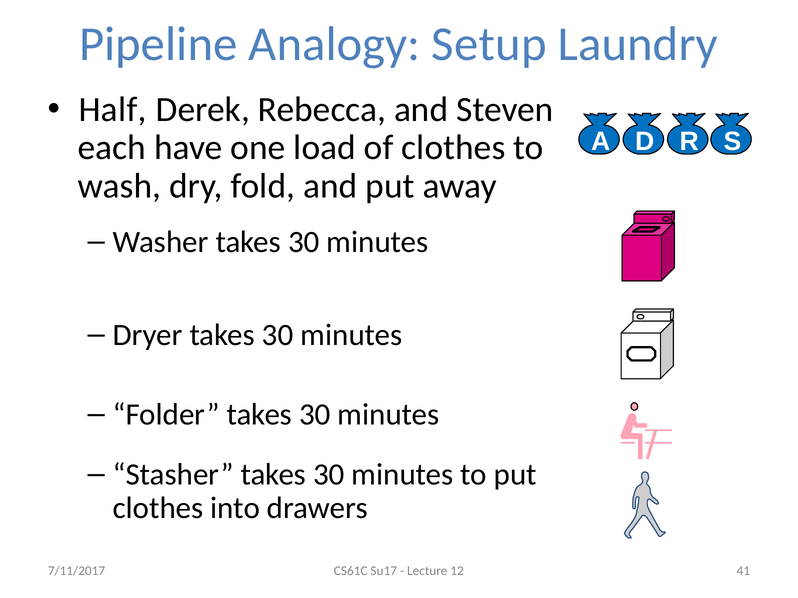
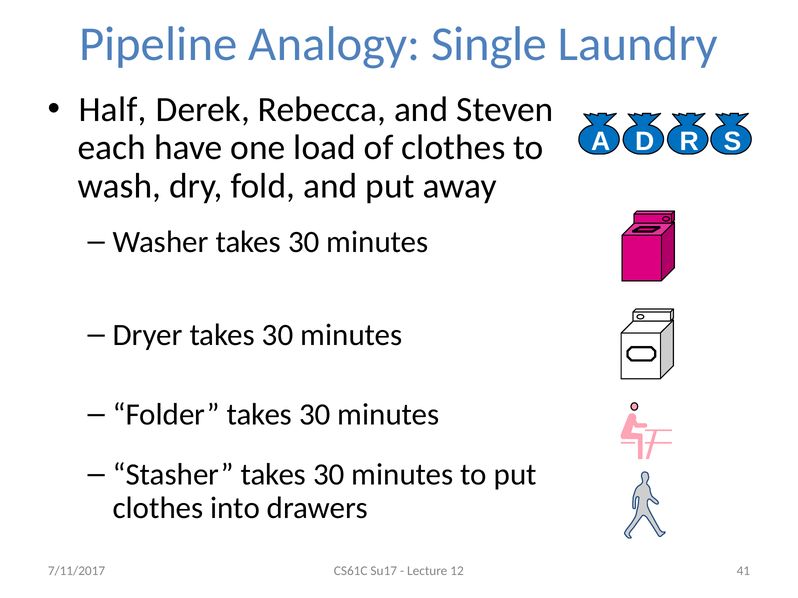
Setup: Setup -> Single (489, 44)
